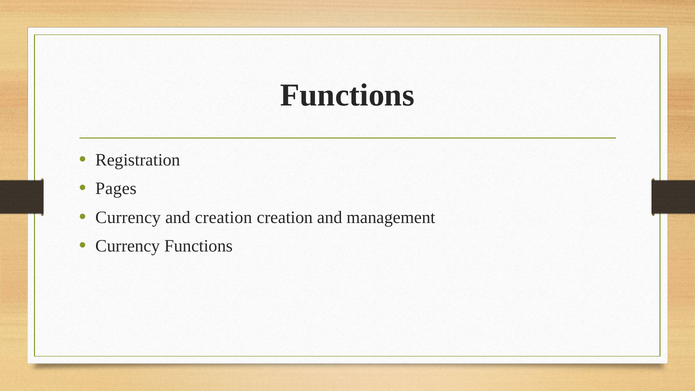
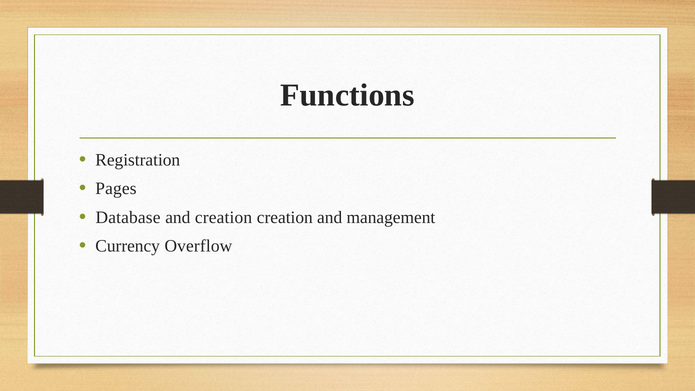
Currency: Currency -> Database (128, 217)
Currency Functions: Functions -> Overflow (198, 246)
